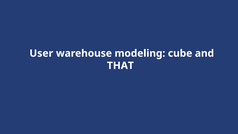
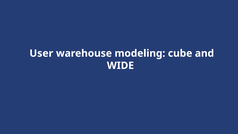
THAT: THAT -> WIDE (120, 66)
